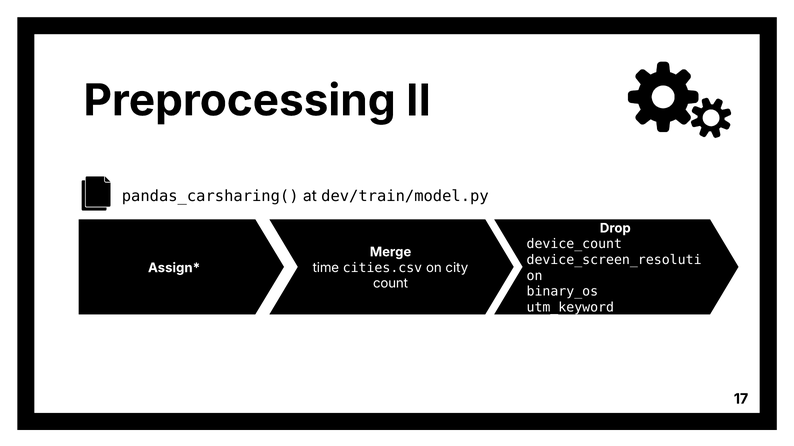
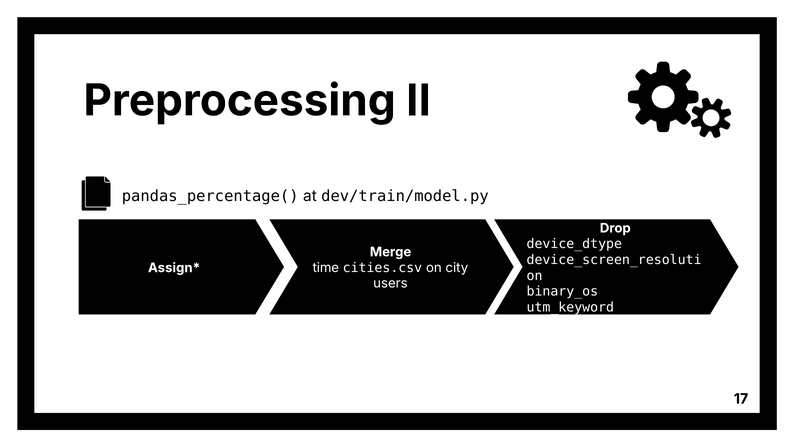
pandas_carsharing(: pandas_carsharing( -> pandas_percentage( (210, 196)
device_count: device_count -> device_dtype (574, 244)
count: count -> users (390, 284)
